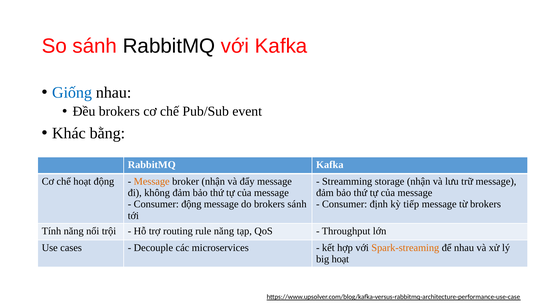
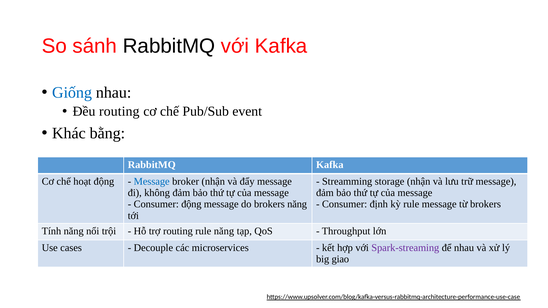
Đều brokers: brokers -> routing (119, 112)
Message colour: orange -> blue (152, 182)
brokers sánh: sánh -> năng (297, 204)
kỳ tiếp: tiếp -> rule (411, 204)
Spark-streaming colour: orange -> purple (405, 248)
big hoạt: hoạt -> giao (340, 259)
